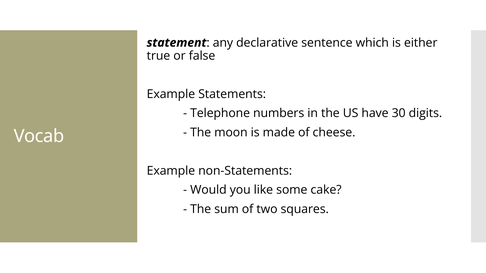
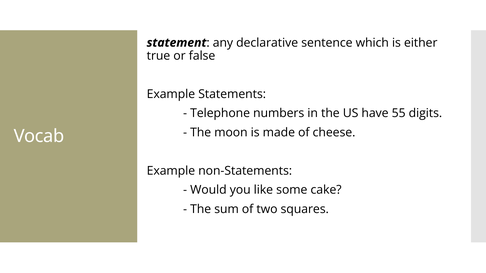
30: 30 -> 55 (399, 113)
